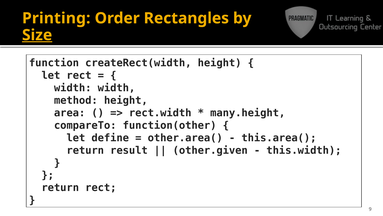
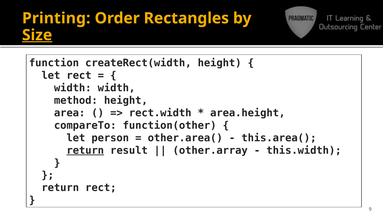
many.height: many.height -> area.height (248, 113)
define: define -> person (110, 138)
return underline: none -> present (85, 150)
other.given: other.given -> other.array (210, 150)
